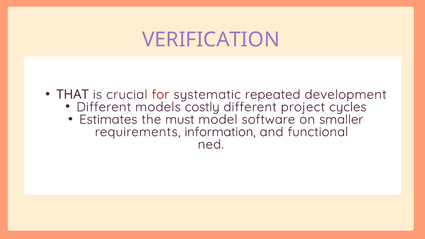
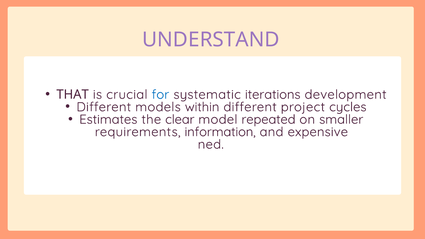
VERIFICATION: VERIFICATION -> UNDERSTAND (211, 40)
for colour: red -> blue (160, 95)
repeated: repeated -> iterations (273, 95)
costly: costly -> within (202, 107)
must: must -> clear (180, 119)
software: software -> repeated (268, 119)
functional: functional -> expensive (318, 132)
